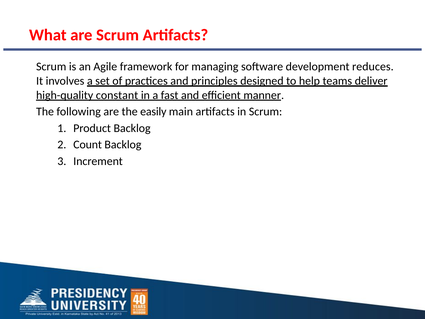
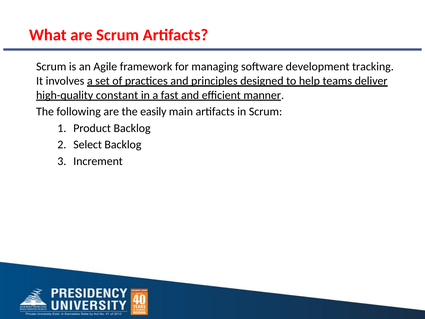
reduces: reduces -> tracking (373, 67)
Count: Count -> Select (88, 145)
